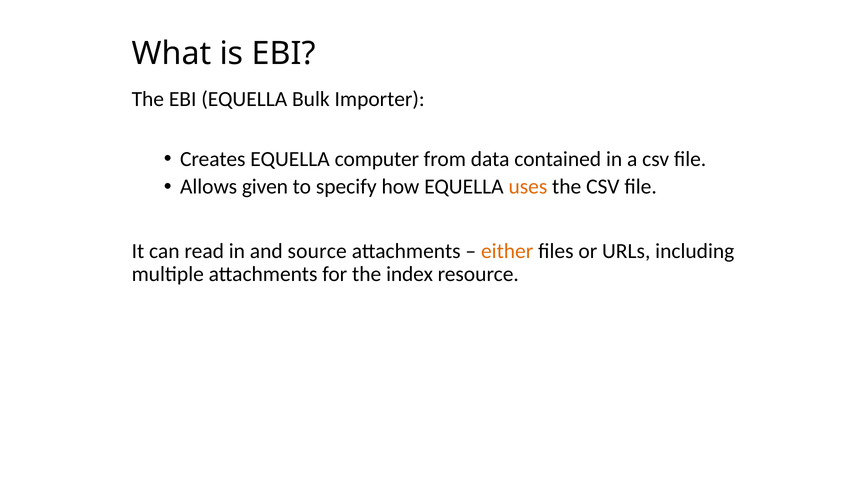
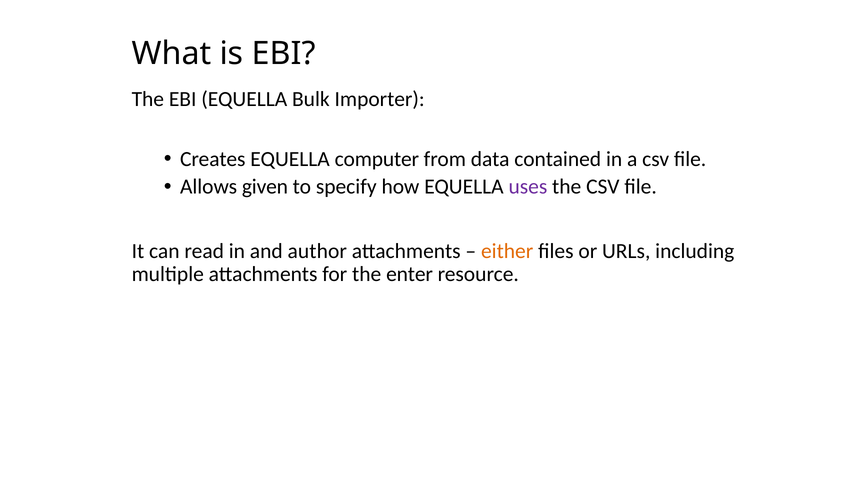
uses colour: orange -> purple (528, 187)
source: source -> author (317, 251)
index: index -> enter (410, 274)
